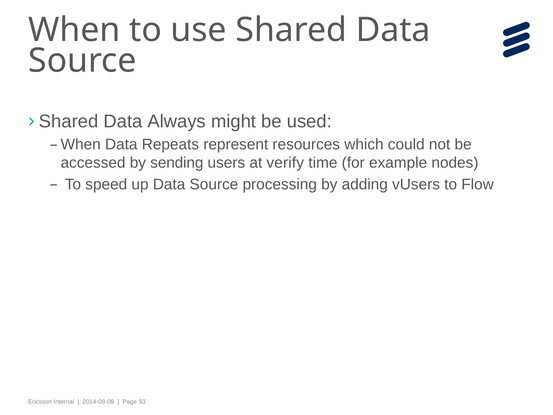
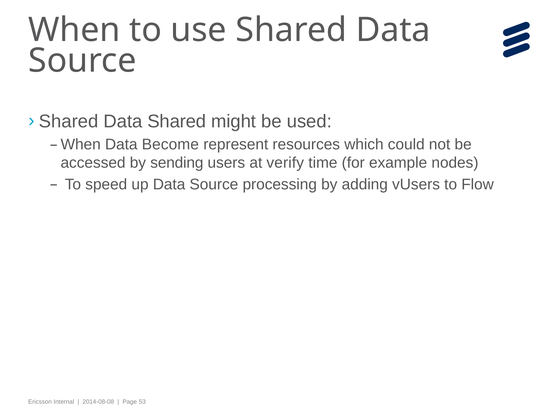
Data Always: Always -> Shared (177, 121)
Repeats: Repeats -> Become (170, 144)
